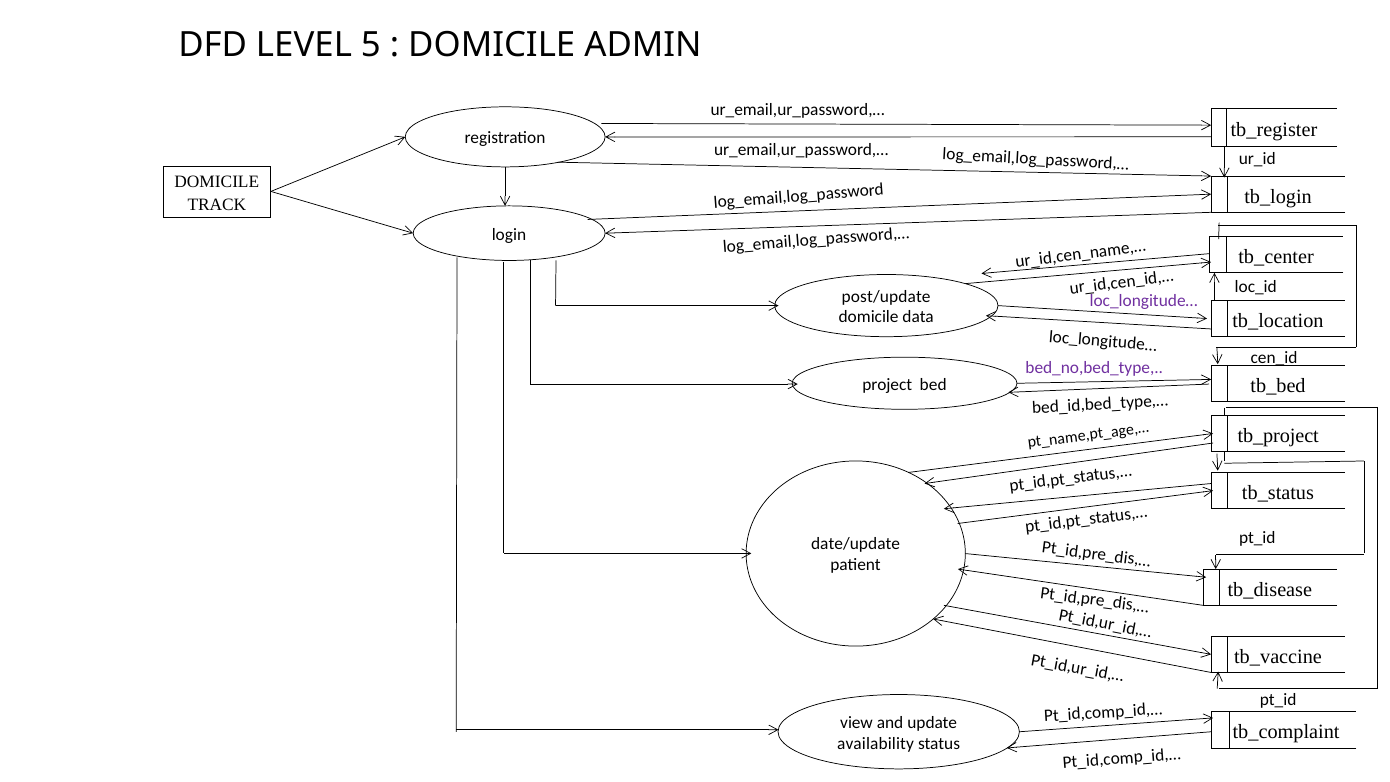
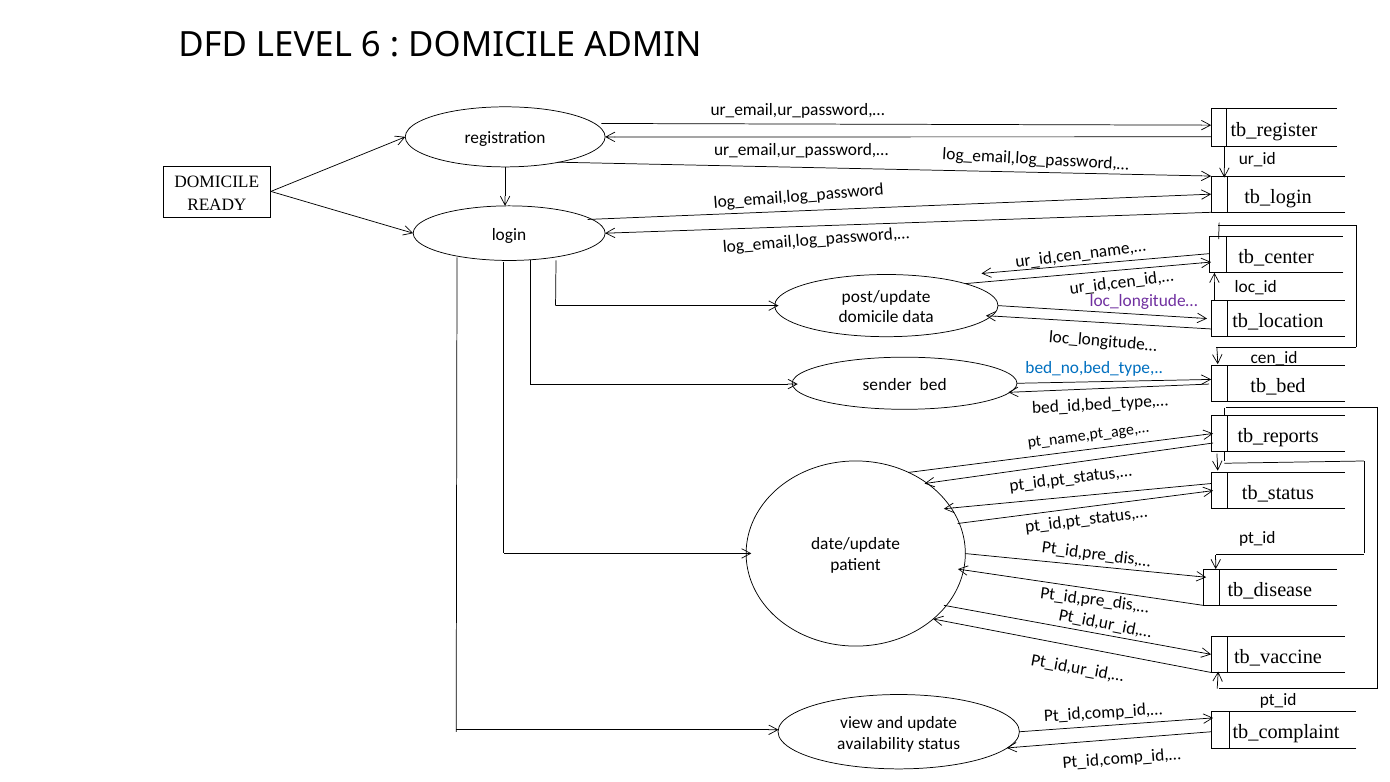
5: 5 -> 6 (371, 45)
TRACK: TRACK -> READY (217, 204)
bed_no,bed_type colour: purple -> blue (1094, 368)
project: project -> sender (887, 384)
tb_project: tb_project -> tb_reports (1278, 436)
